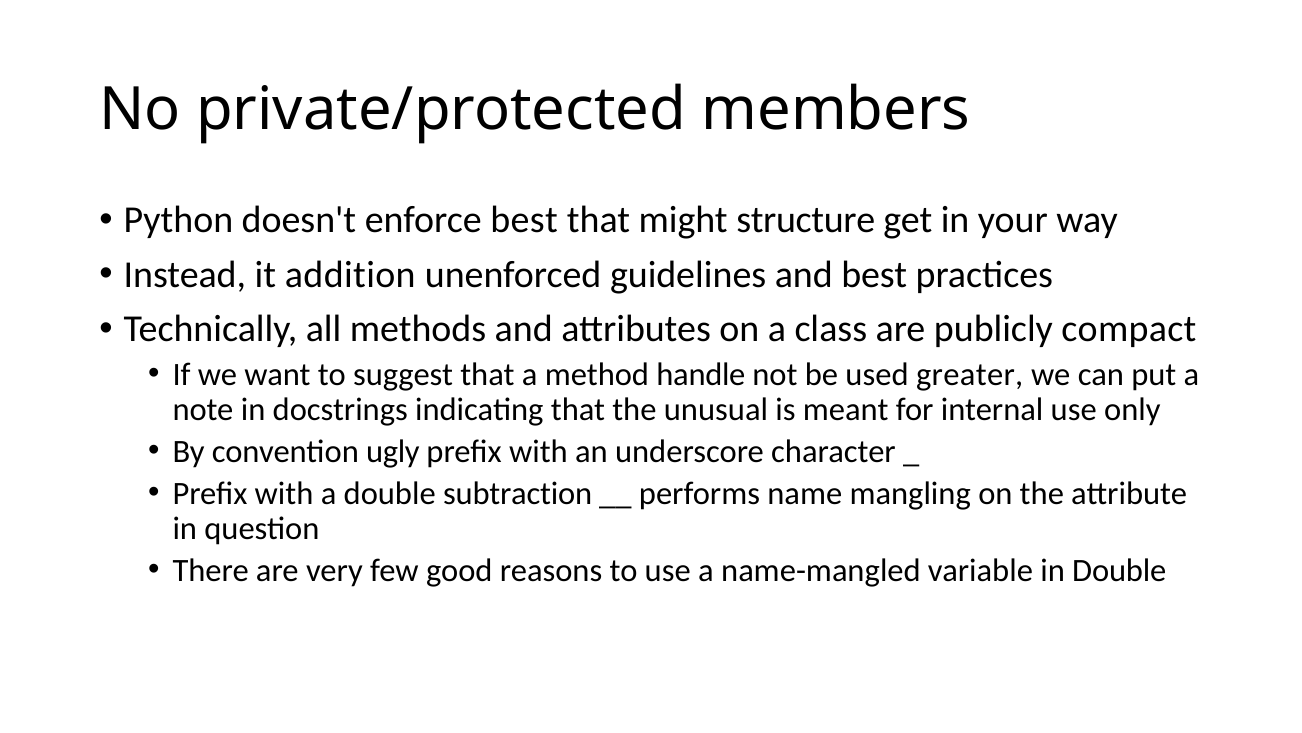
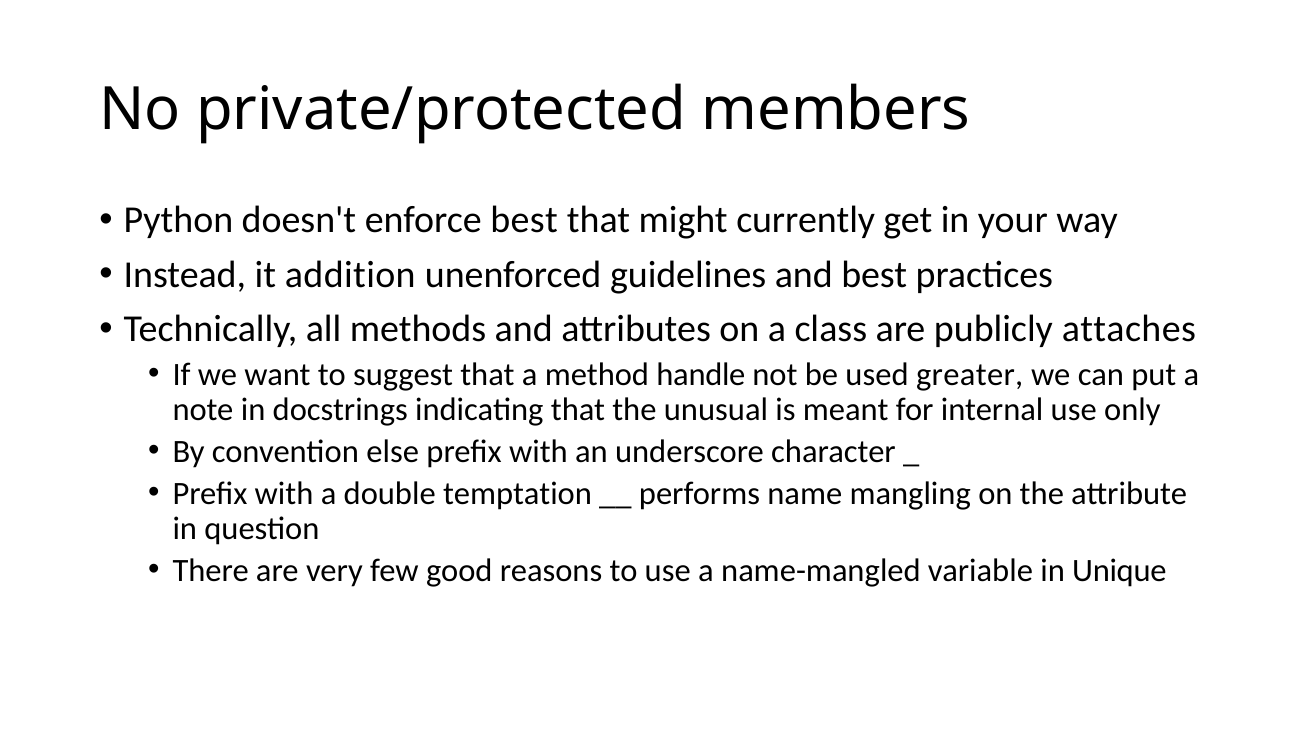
structure: structure -> currently (806, 220)
compact: compact -> attaches (1129, 329)
ugly: ugly -> else (393, 451)
subtraction: subtraction -> temptation (518, 493)
in Double: Double -> Unique (1119, 570)
